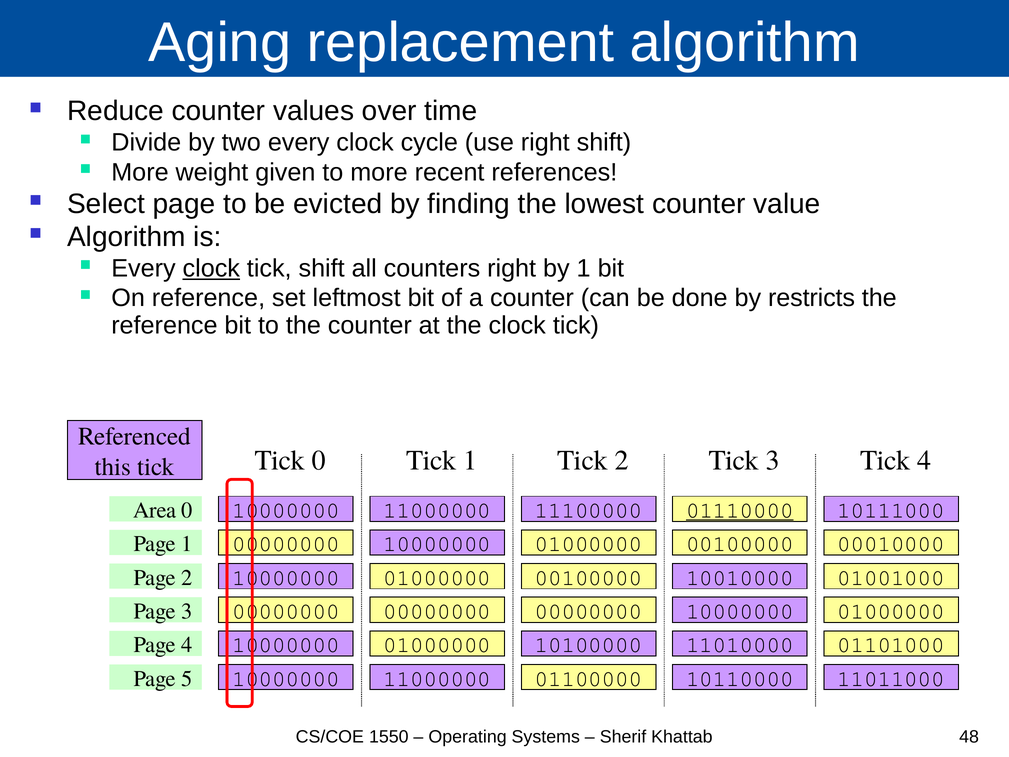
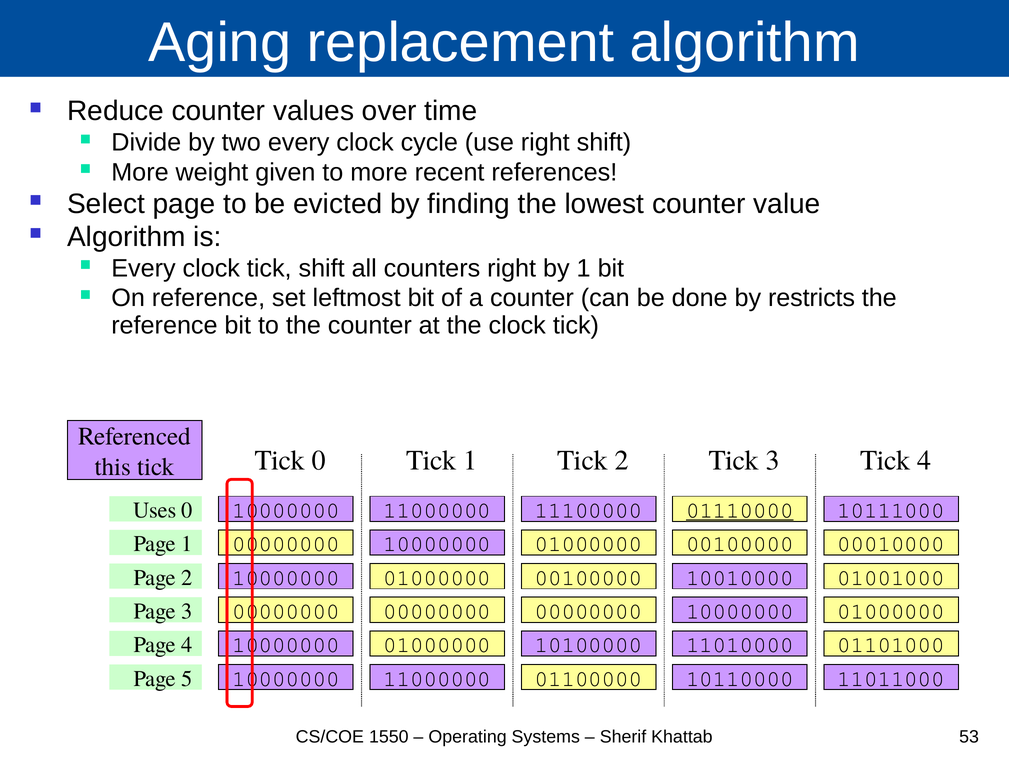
clock underline: present -> none (211, 268)
Area: Area -> Uses (155, 510)
48: 48 -> 53 (969, 736)
